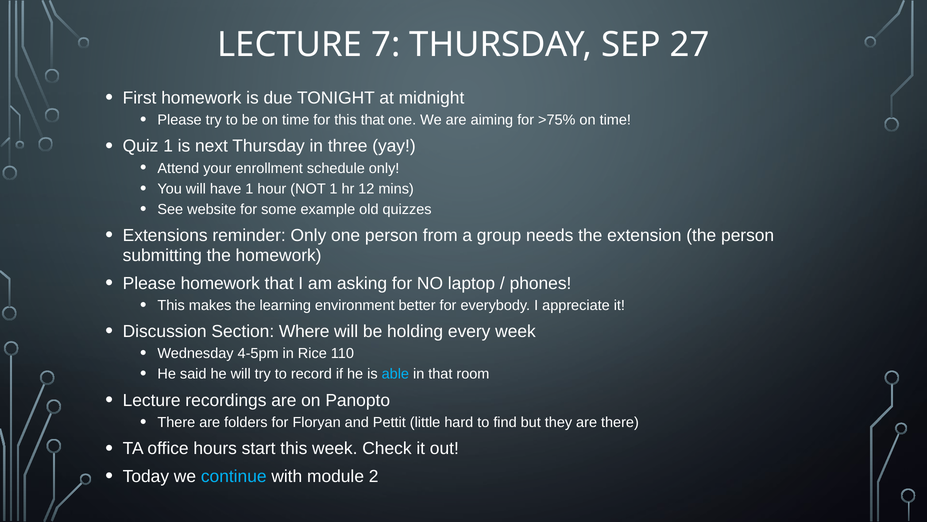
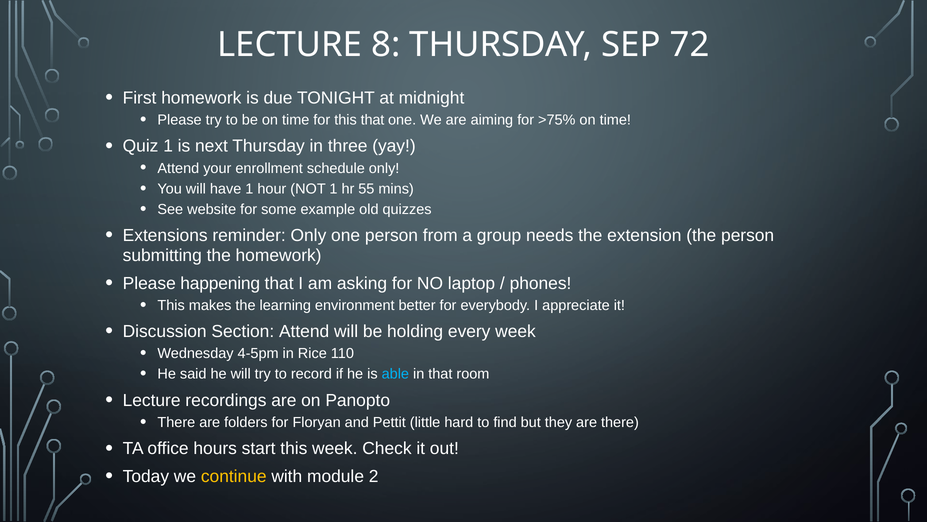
7: 7 -> 8 (386, 45)
27: 27 -> 72 (690, 45)
12: 12 -> 55 (366, 189)
Please homework: homework -> happening (220, 283)
Section Where: Where -> Attend (304, 331)
continue colour: light blue -> yellow (234, 476)
